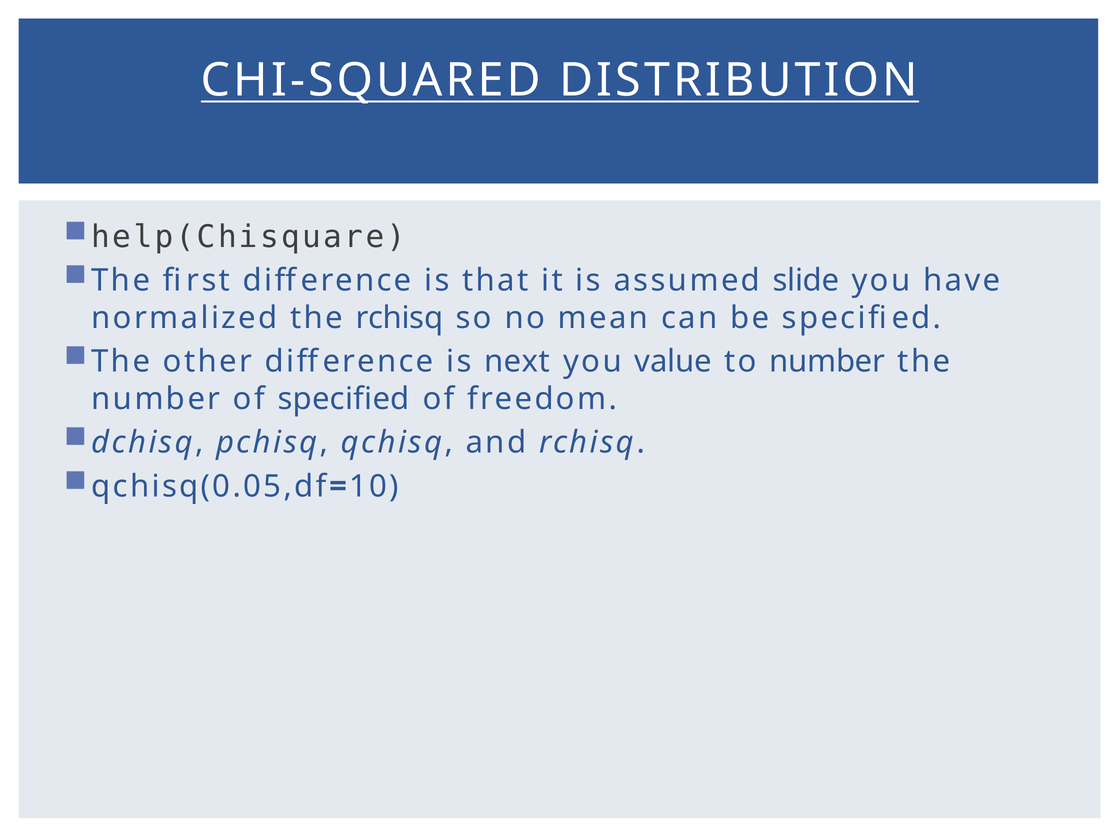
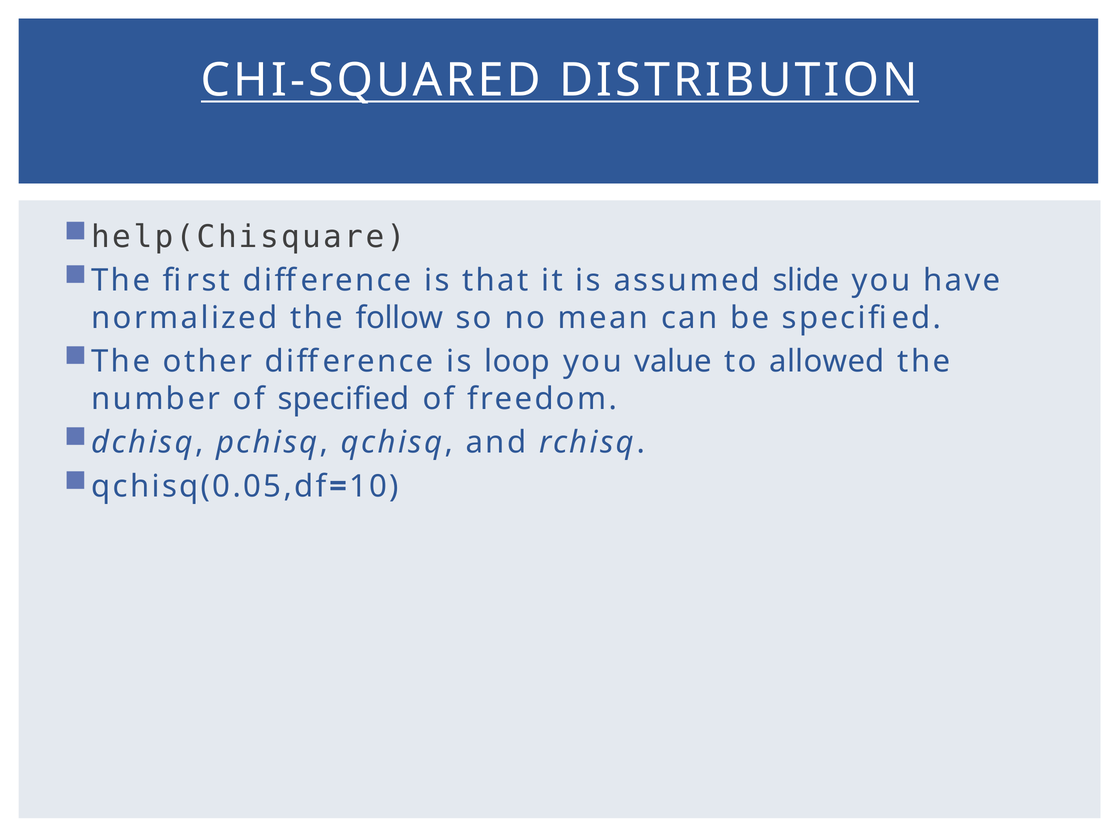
the rchisq: rchisq -> follow (399, 318)
next: next -> loop (517, 362)
to number: number -> allowed (827, 362)
